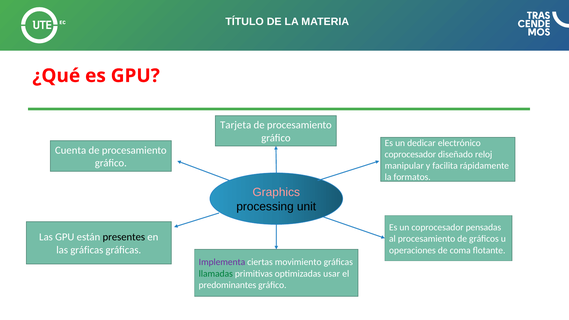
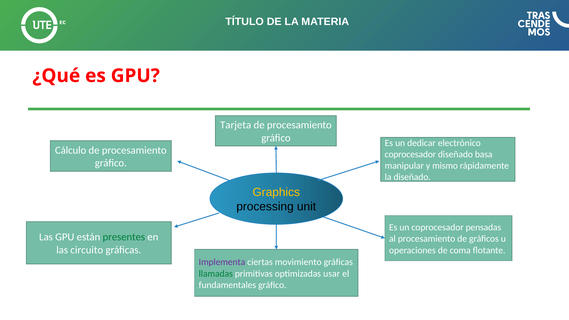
Cuenta: Cuenta -> Cálculo (71, 150)
reloj: reloj -> basa (484, 154)
facilita: facilita -> mismo (445, 166)
la formatos: formatos -> diseñado (412, 177)
Graphics colour: pink -> yellow (276, 192)
presentes colour: black -> green (124, 237)
las gráficas: gráficas -> circuito (87, 250)
predominantes: predominantes -> fundamentales (227, 285)
